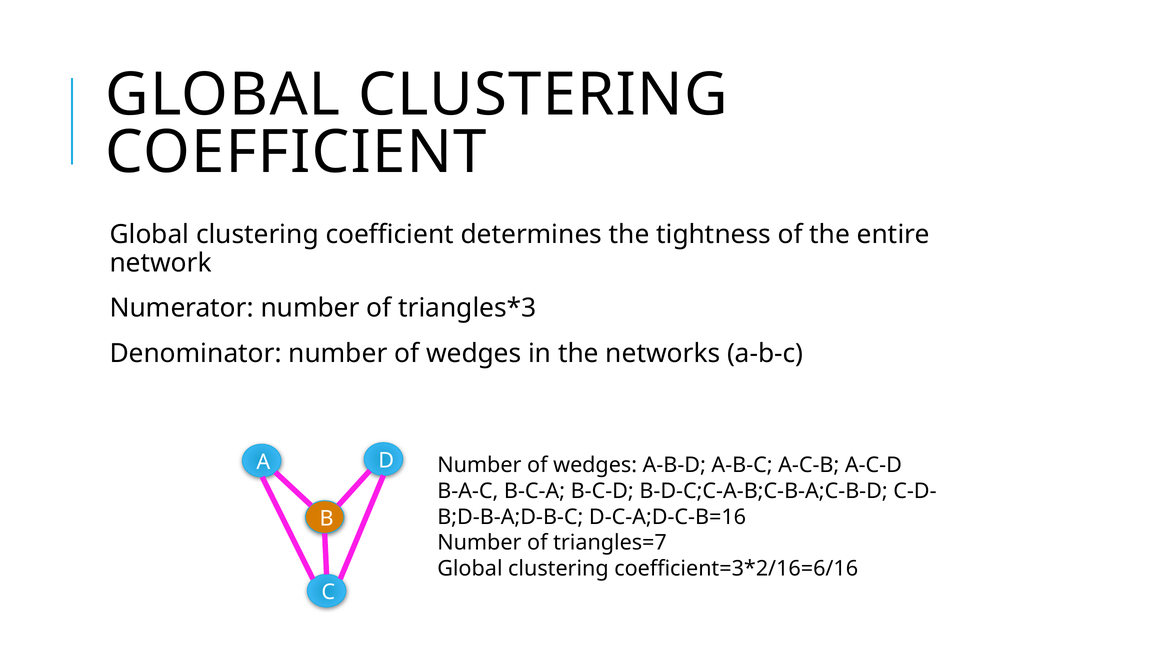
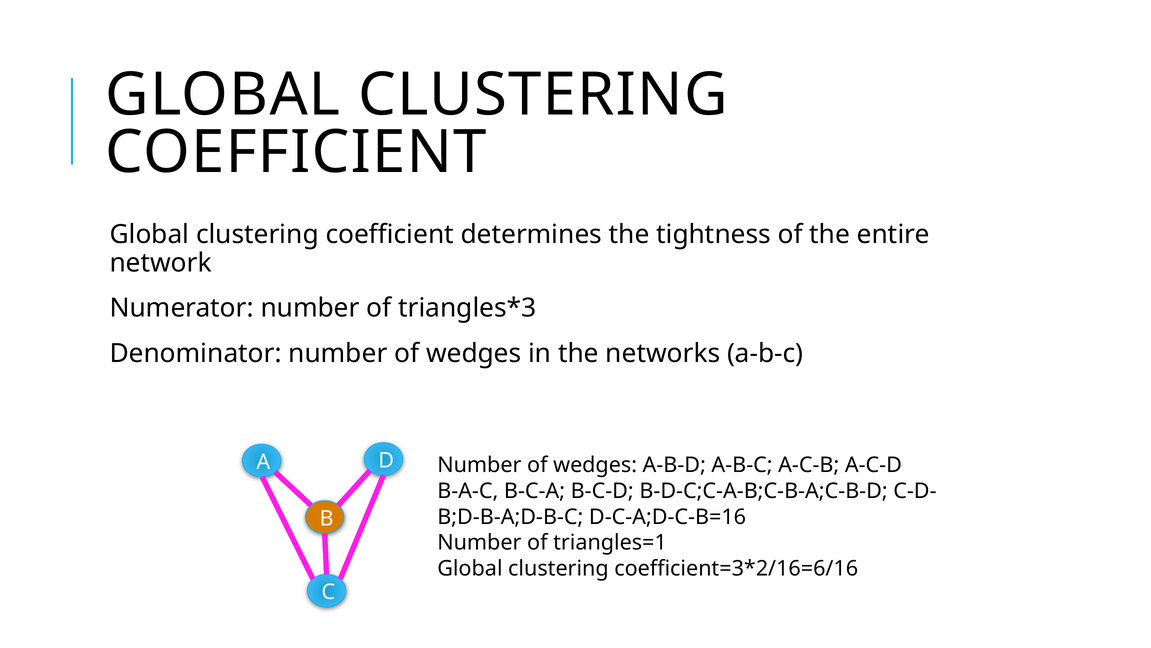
triangles=7: triangles=7 -> triangles=1 (610, 542)
